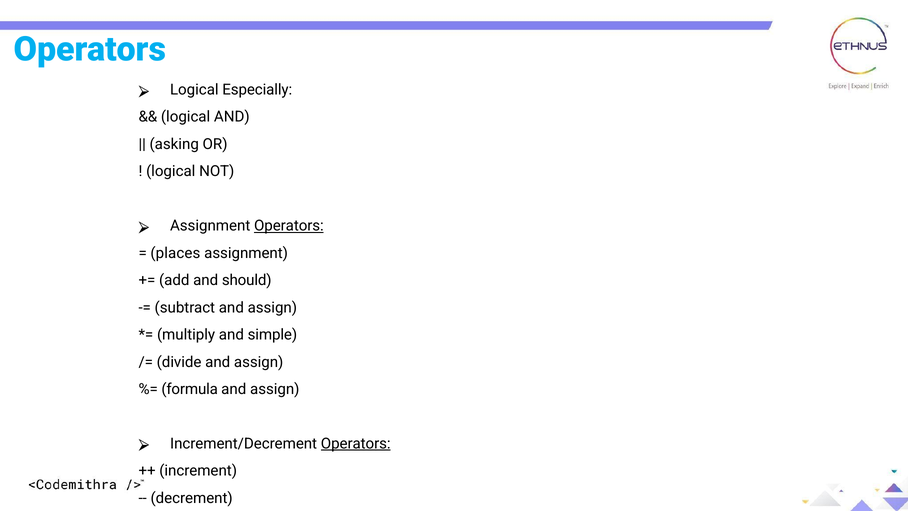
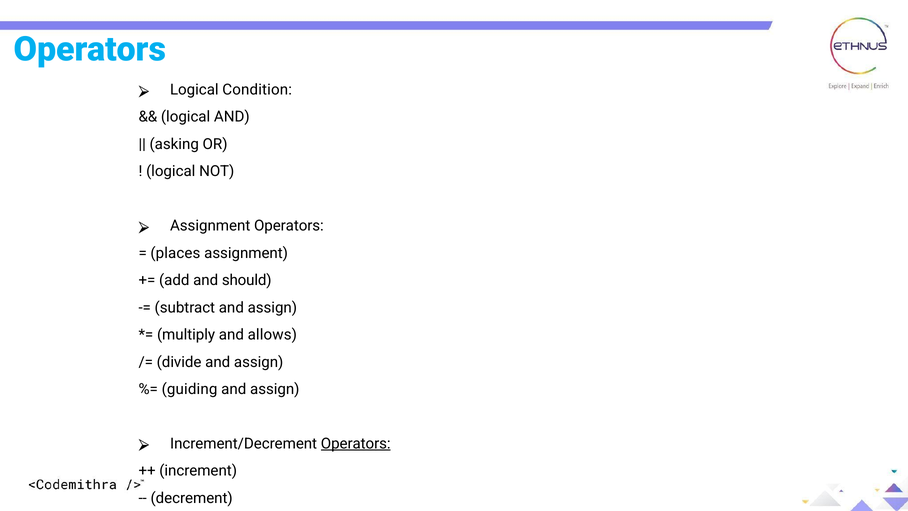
Especially: Especially -> Condition (257, 90)
Operators underline: present -> none (289, 226)
simple: simple -> allows (272, 335)
formula: formula -> guiding (190, 389)
